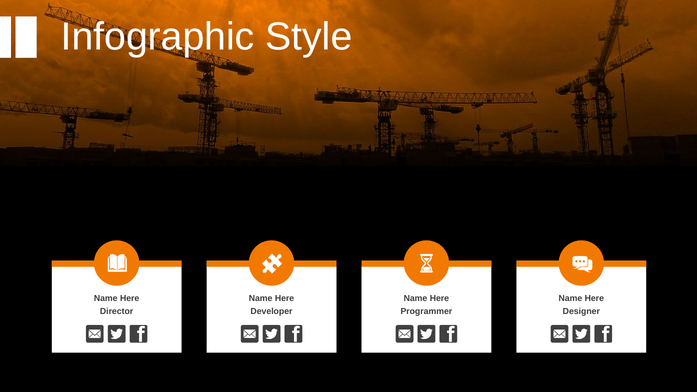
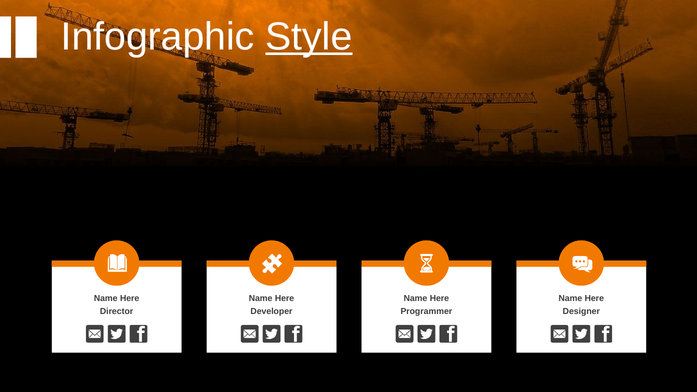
Style underline: none -> present (309, 37)
